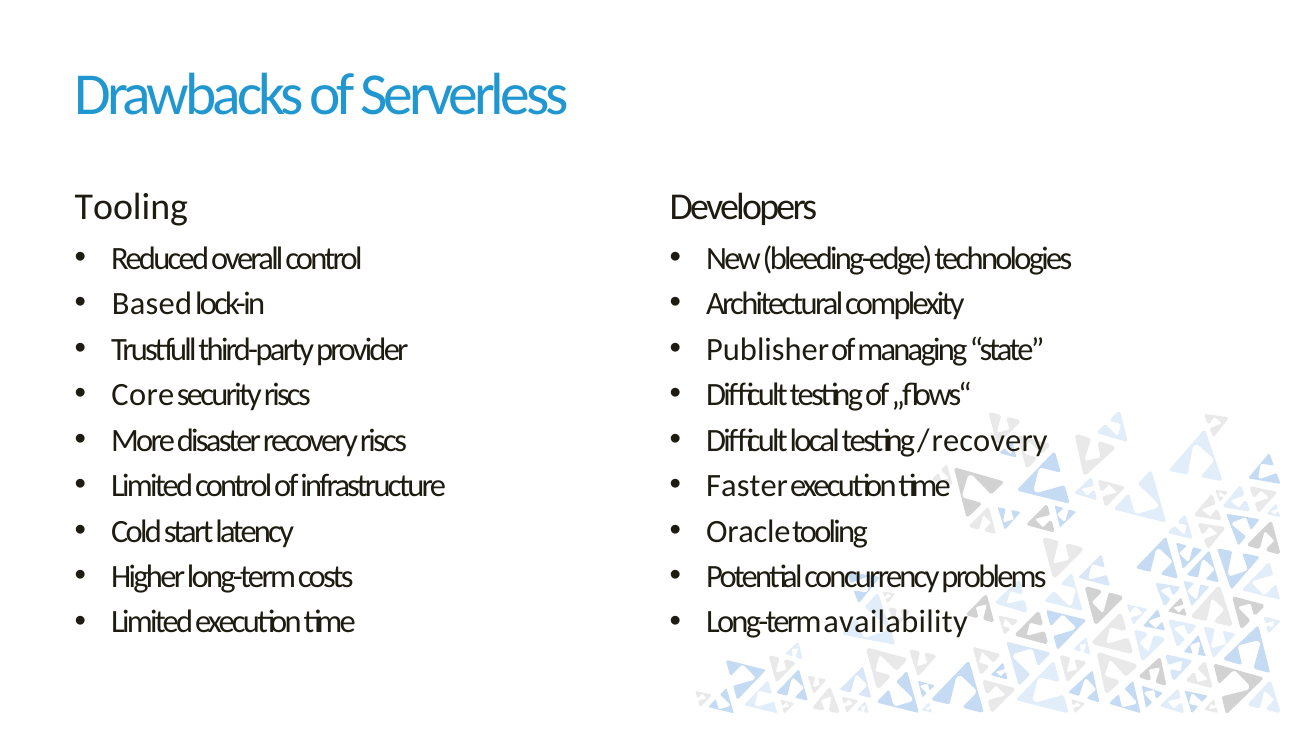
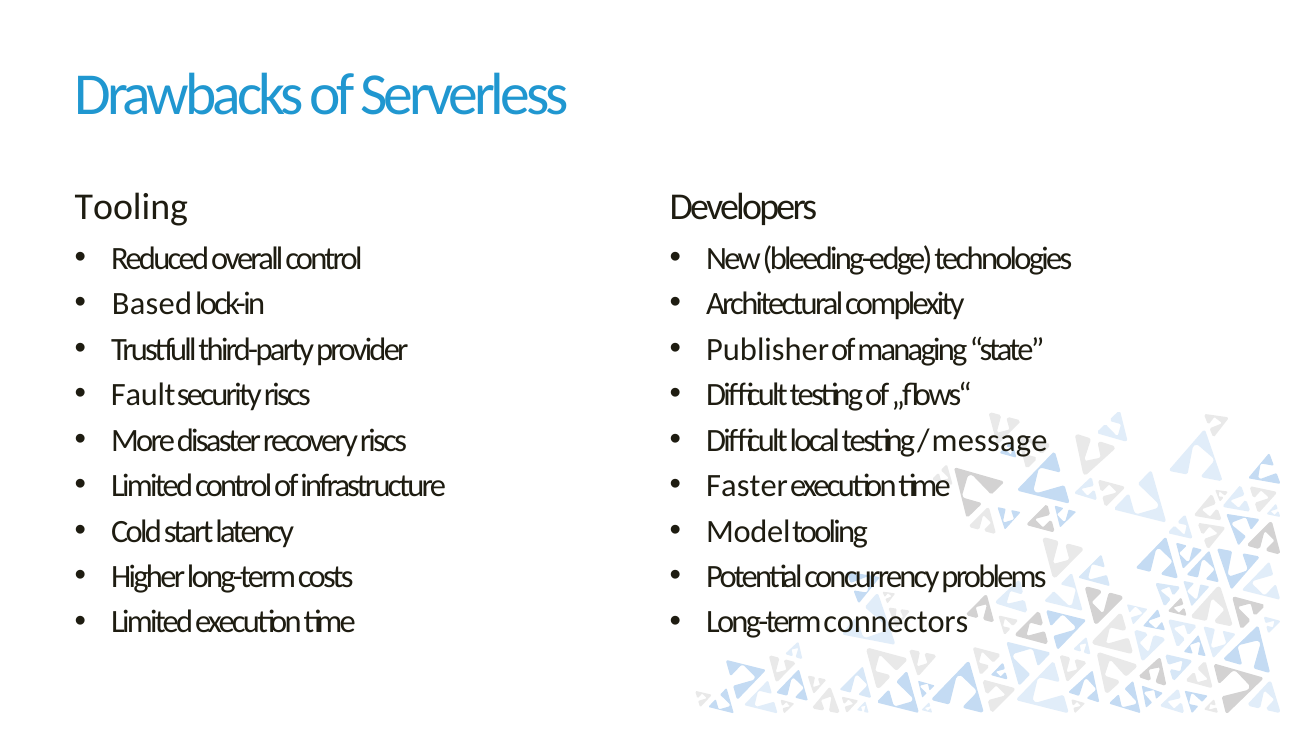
Core: Core -> Fault (143, 395)
recovery: recovery -> message (990, 440)
Oracle: Oracle -> Model (748, 531)
availability: availability -> connectors (896, 622)
